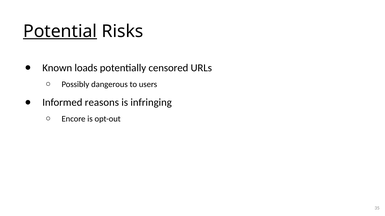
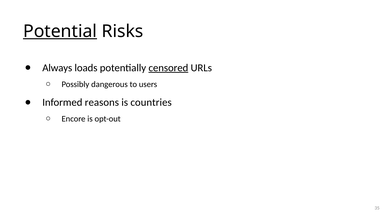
Known: Known -> Always (57, 68)
censored underline: none -> present (168, 68)
infringing: infringing -> countries (151, 103)
